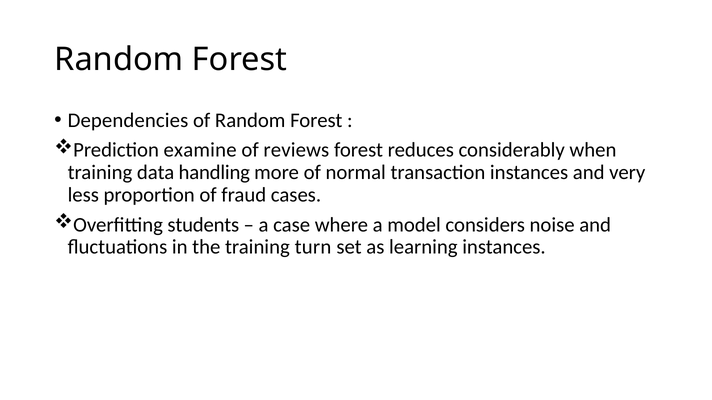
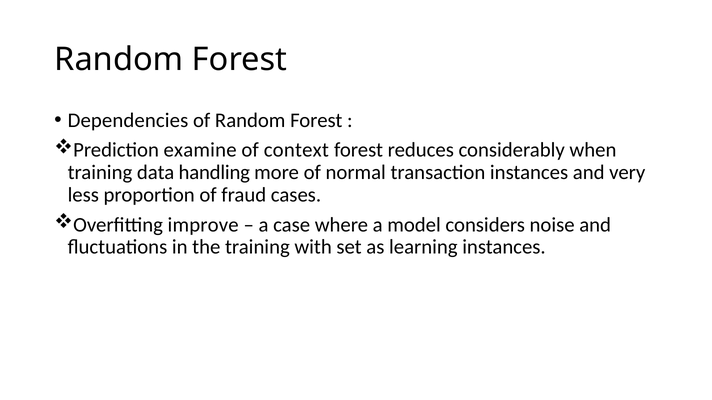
reviews: reviews -> context (296, 150)
students: students -> improve (203, 225)
turn: turn -> with (313, 247)
